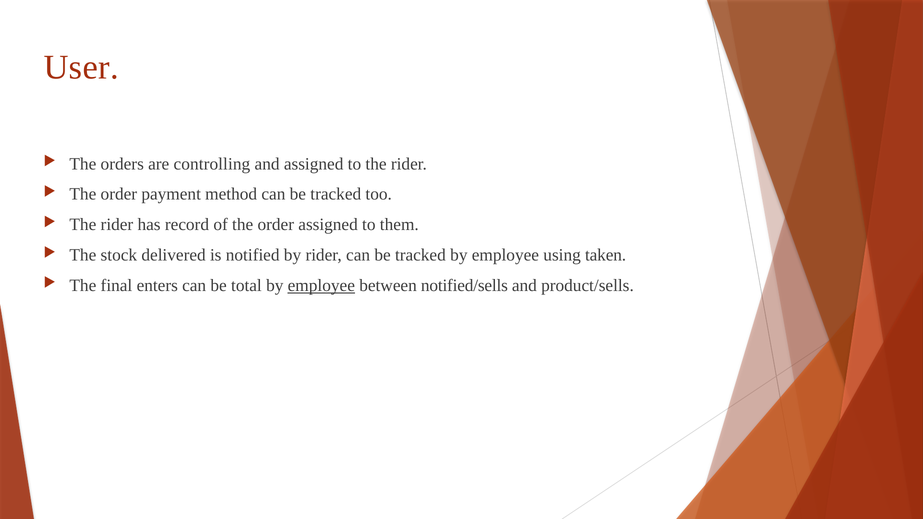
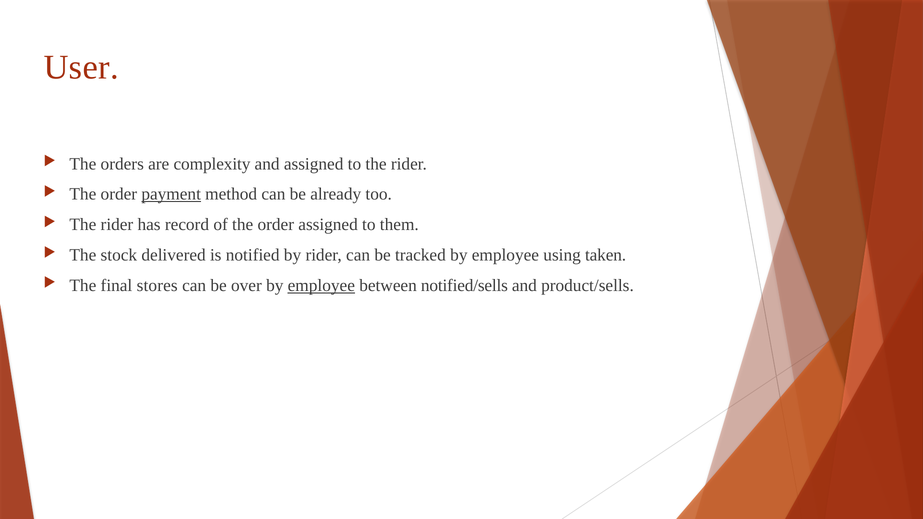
controlling: controlling -> complexity (212, 164)
payment underline: none -> present (171, 194)
method can be tracked: tracked -> already (336, 194)
enters: enters -> stores (157, 285)
total: total -> over (246, 285)
